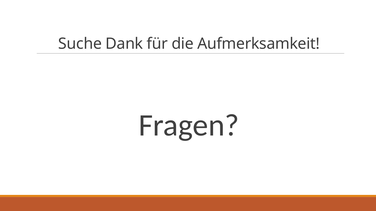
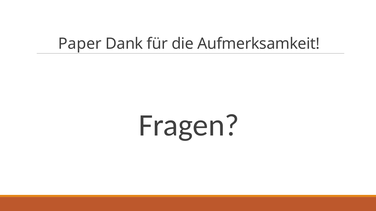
Suche: Suche -> Paper (80, 44)
